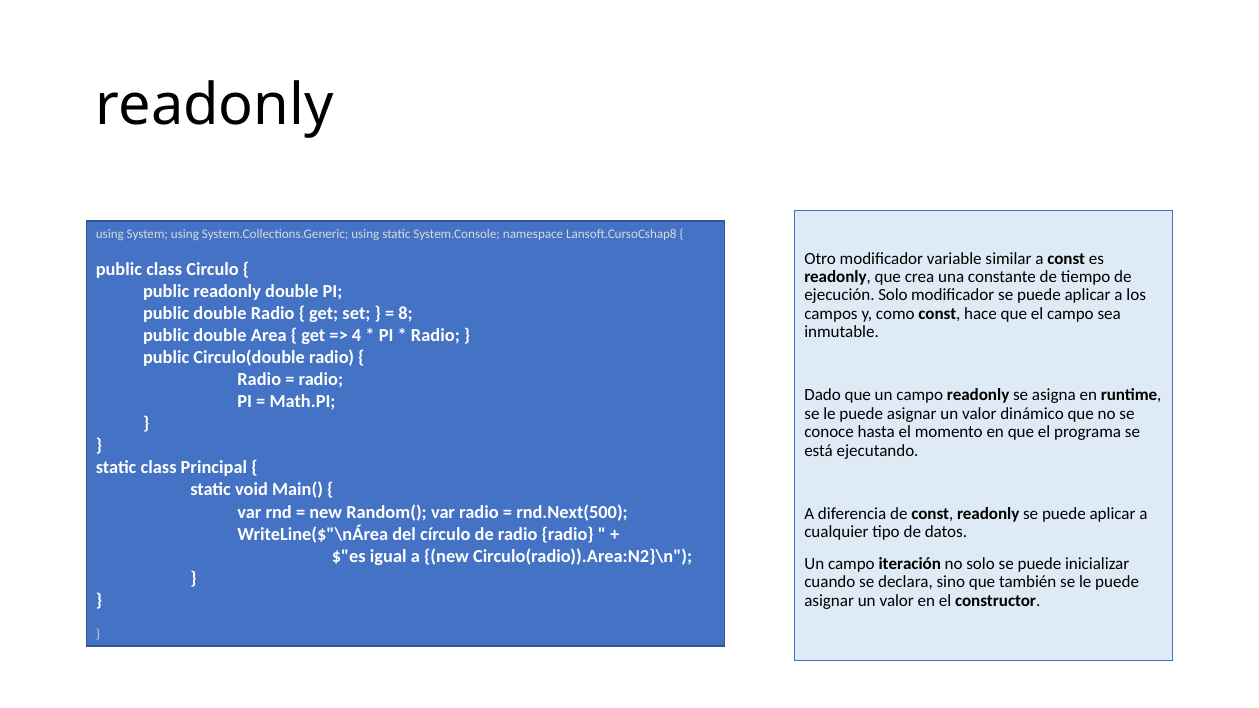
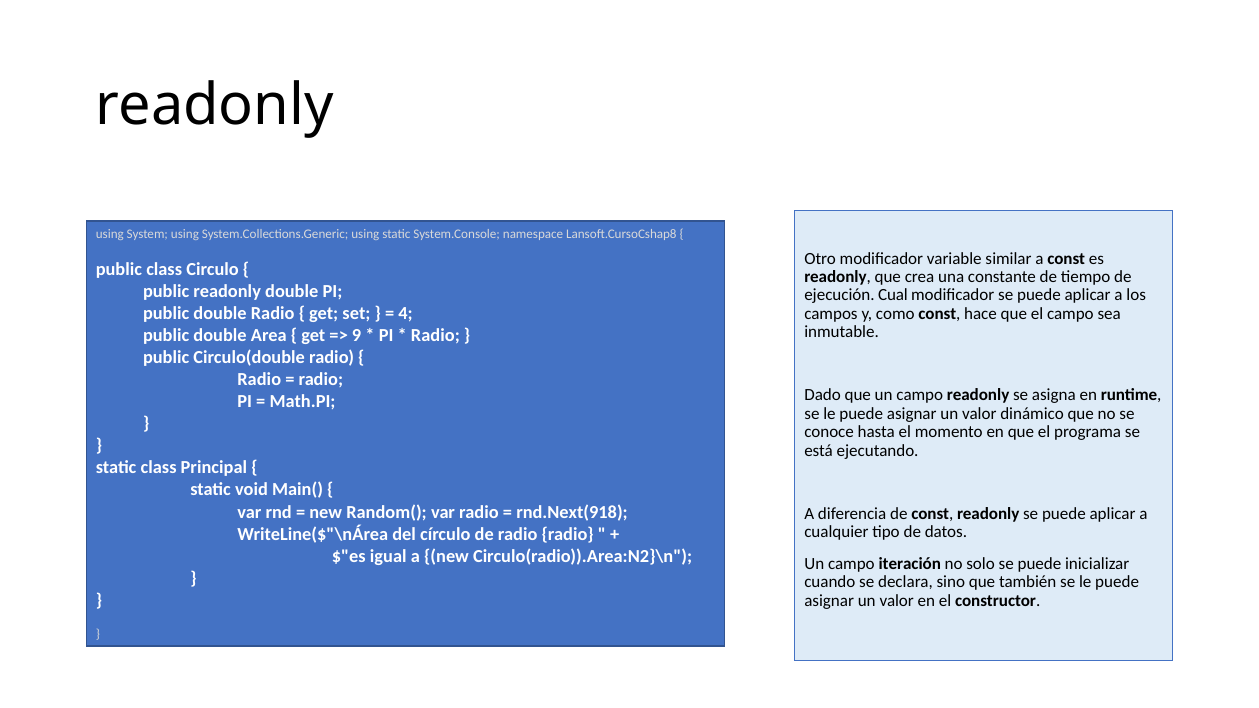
ejecución Solo: Solo -> Cual (893, 295)
8: 8 -> 4 (406, 314)
4: 4 -> 9 (357, 336)
rnd.Next(500: rnd.Next(500 -> rnd.Next(918 (572, 512)
